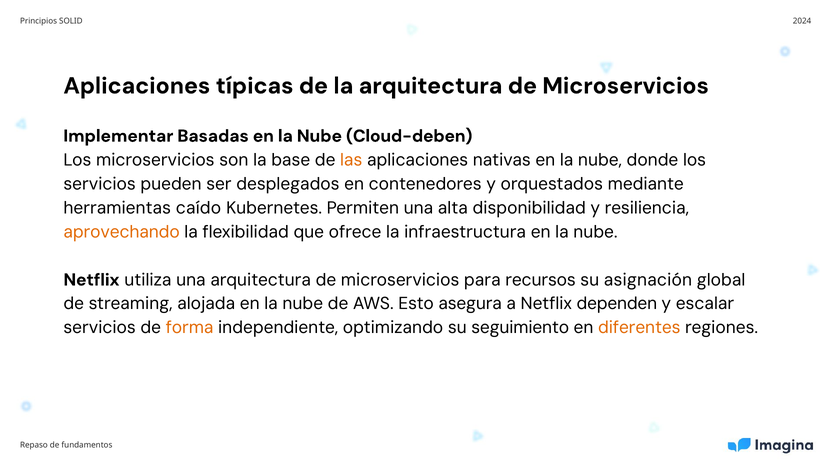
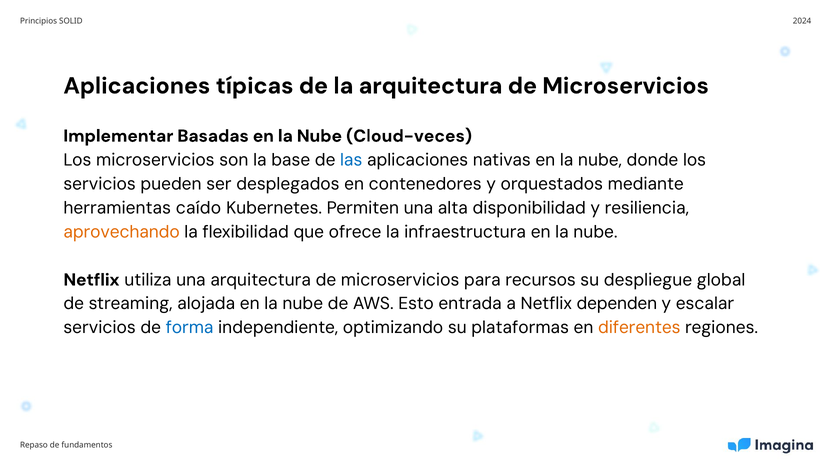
Cloud-deben: Cloud-deben -> Cloud-veces (409, 136)
las colour: orange -> blue (351, 160)
asignación: asignación -> despliegue (648, 280)
asegura: asegura -> entrada (470, 303)
forma colour: orange -> blue (190, 327)
seguimiento: seguimiento -> plataformas (520, 327)
